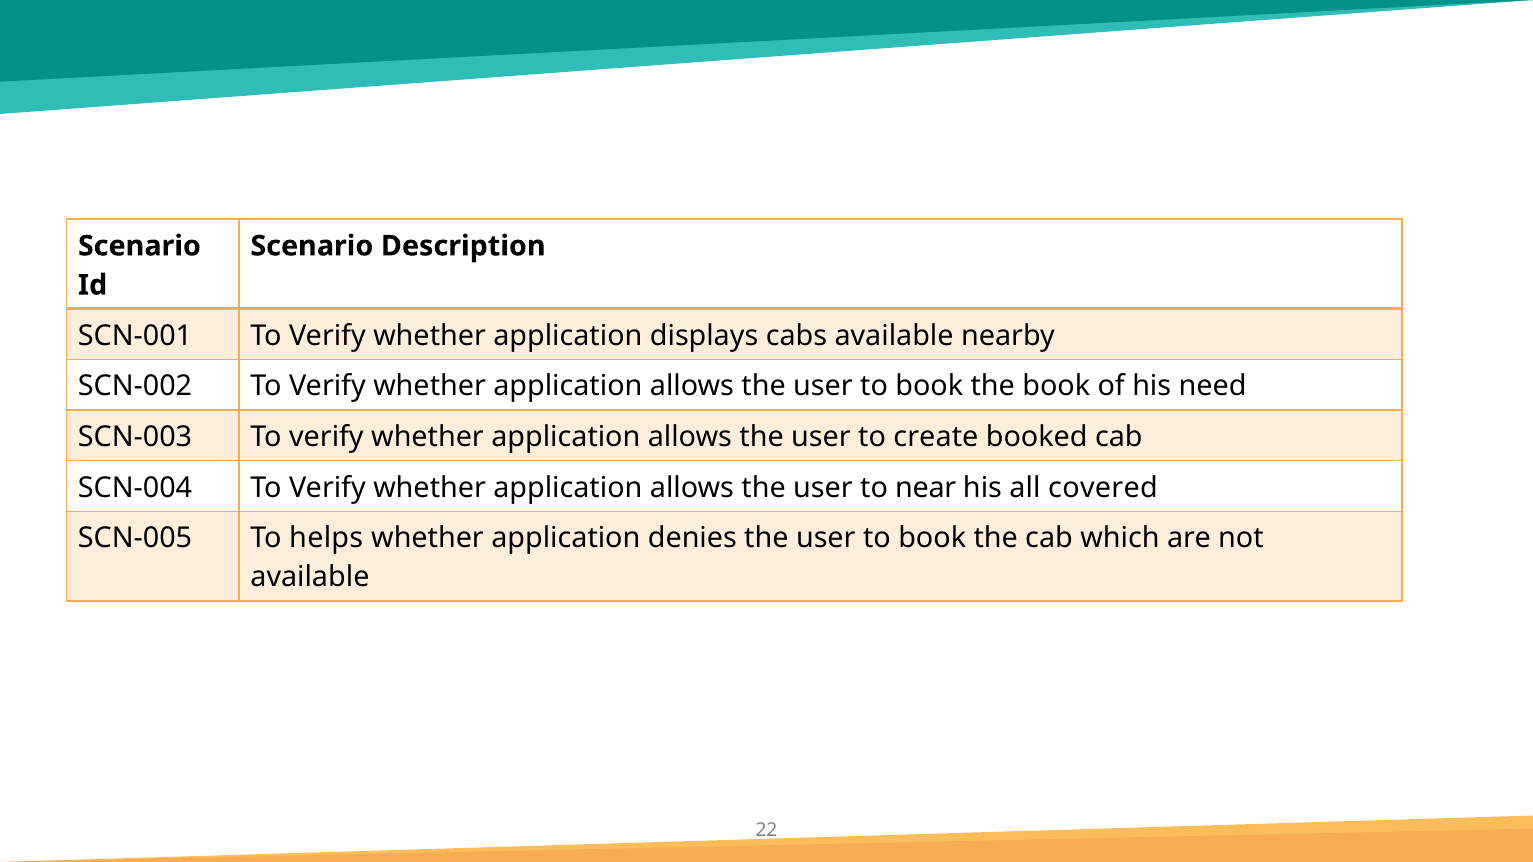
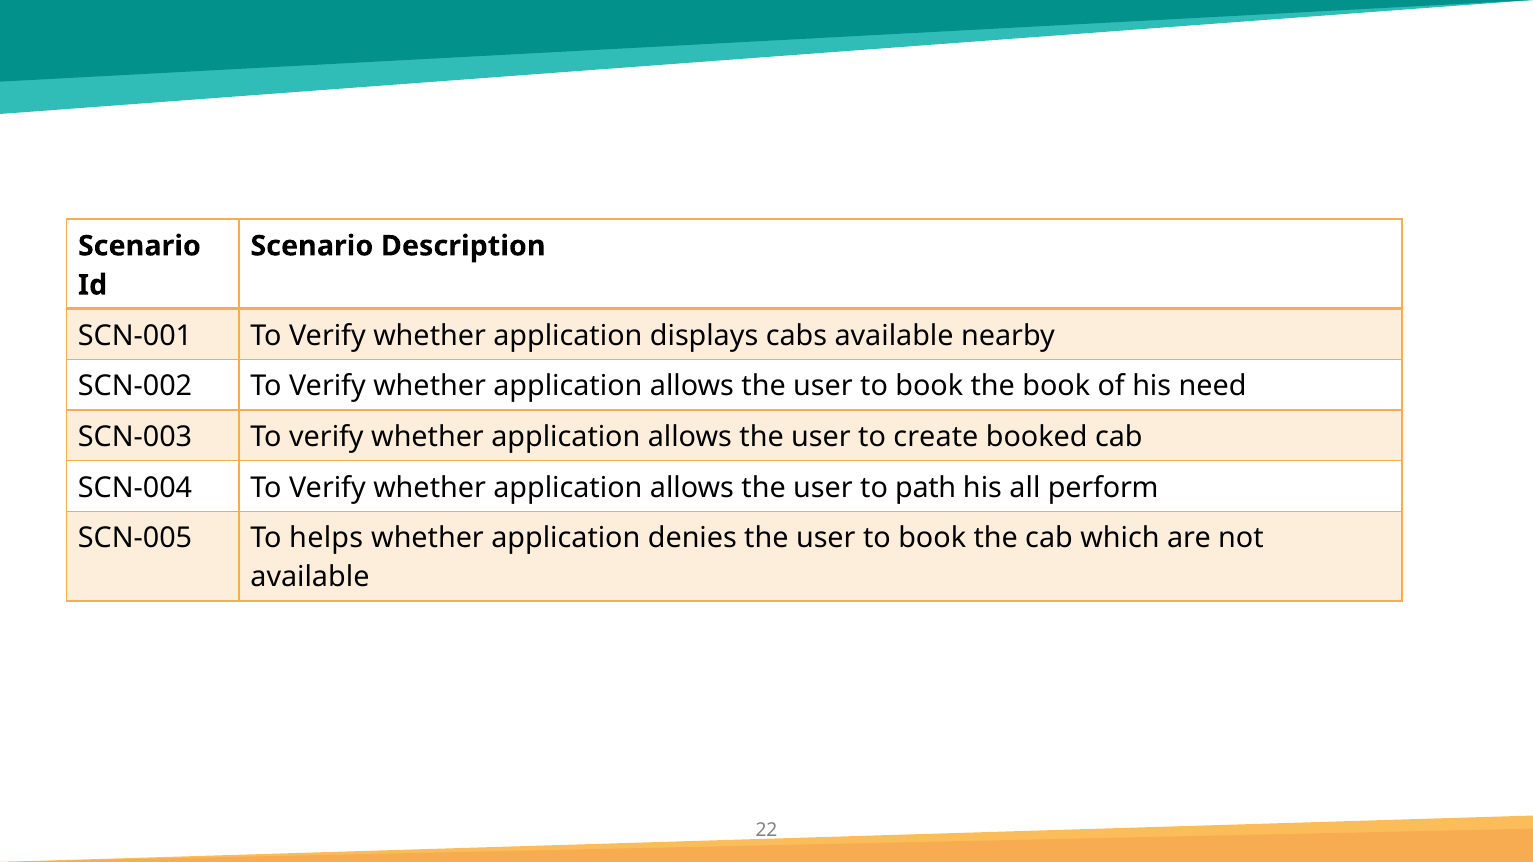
near: near -> path (926, 488)
covered: covered -> perform (1103, 488)
